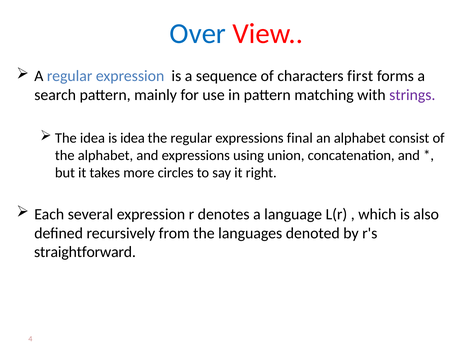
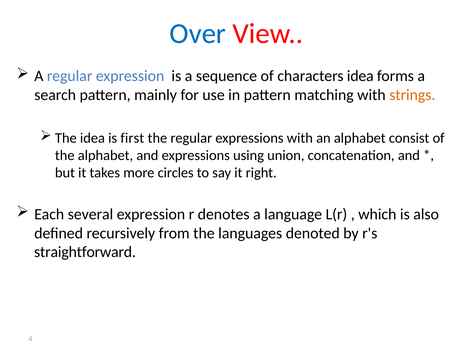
characters first: first -> idea (360, 76)
strings colour: purple -> orange (412, 95)
is idea: idea -> first (132, 138)
expressions final: final -> with (300, 138)
